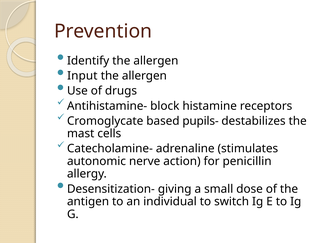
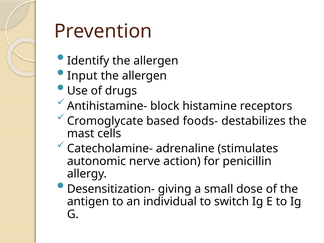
pupils-: pupils- -> foods- (200, 121)
